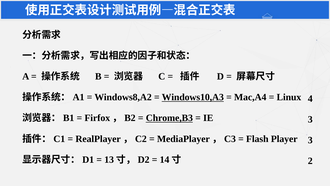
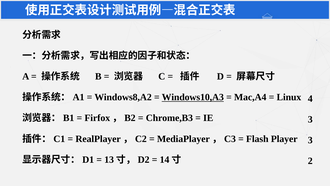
Chrome,B3 underline: present -> none (169, 118)
